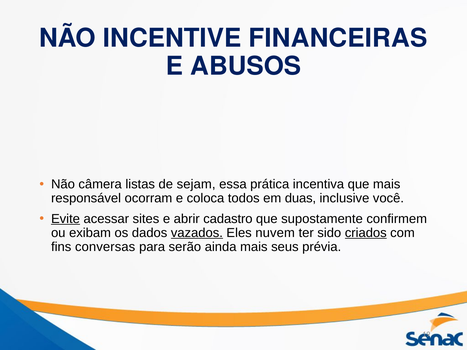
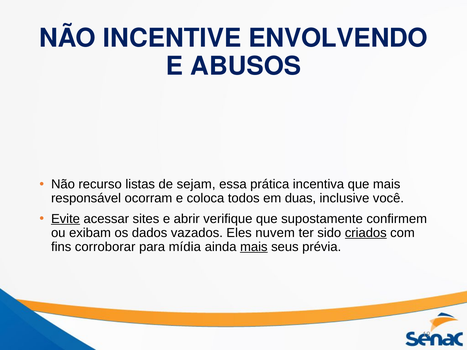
FINANCEIRAS: FINANCEIRAS -> ENVOLVENDO (338, 38)
câmera: câmera -> recurso (100, 184)
cadastro: cadastro -> verifique (228, 219)
vazados underline: present -> none (197, 233)
conversas: conversas -> corroborar (105, 247)
serão: serão -> mídia (185, 247)
mais underline: none -> present (254, 247)
